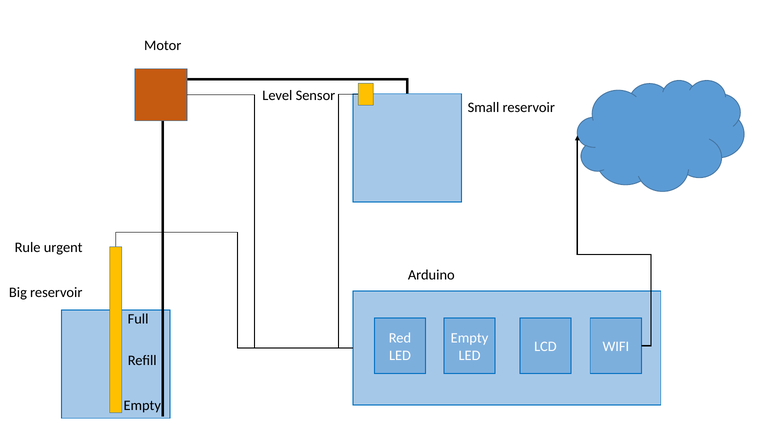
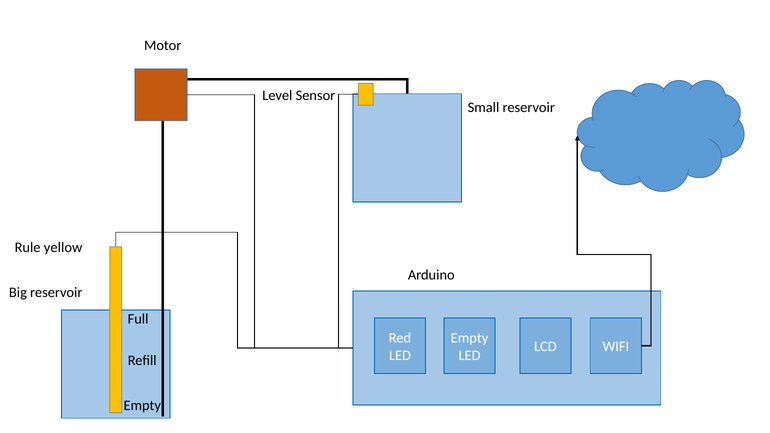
urgent: urgent -> yellow (63, 248)
